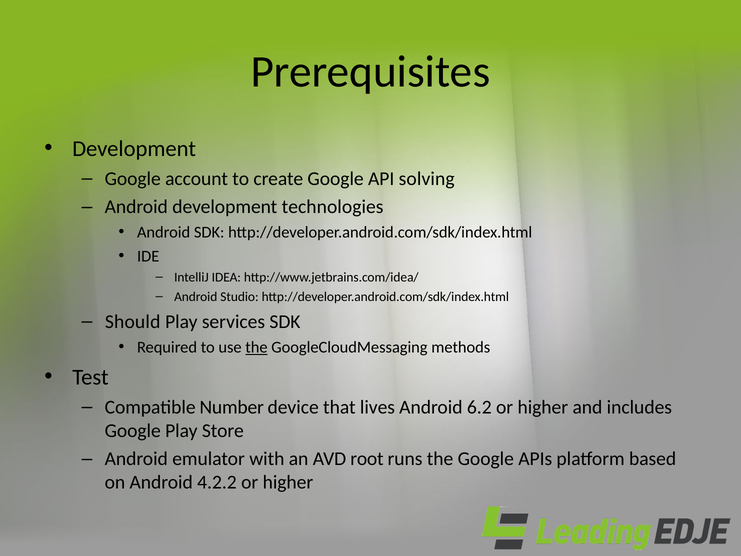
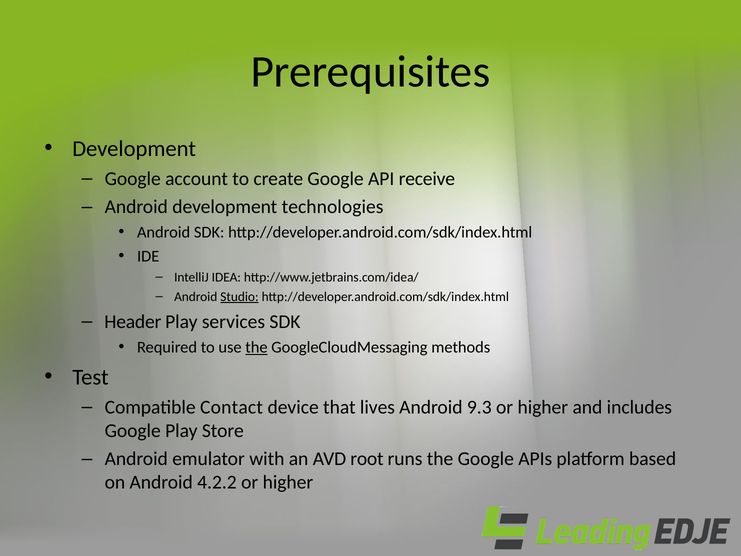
solving: solving -> receive (427, 179)
Studio underline: none -> present (239, 297)
Should: Should -> Header (133, 322)
Number: Number -> Contact (231, 407)
6.2: 6.2 -> 9.3 (479, 407)
